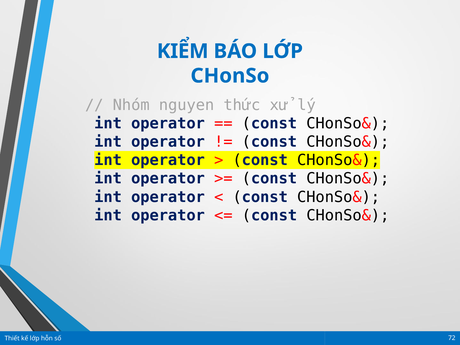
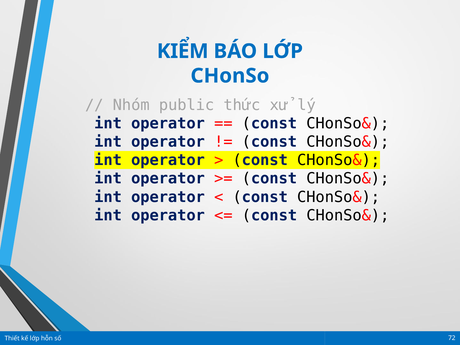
nguyen: nguyen -> public (187, 105)
